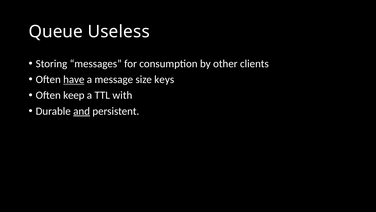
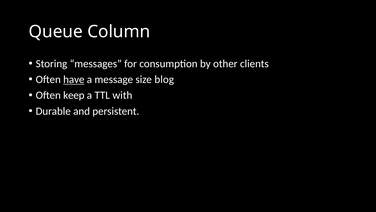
Useless: Useless -> Column (119, 32)
keys: keys -> blog (164, 79)
and underline: present -> none (82, 111)
